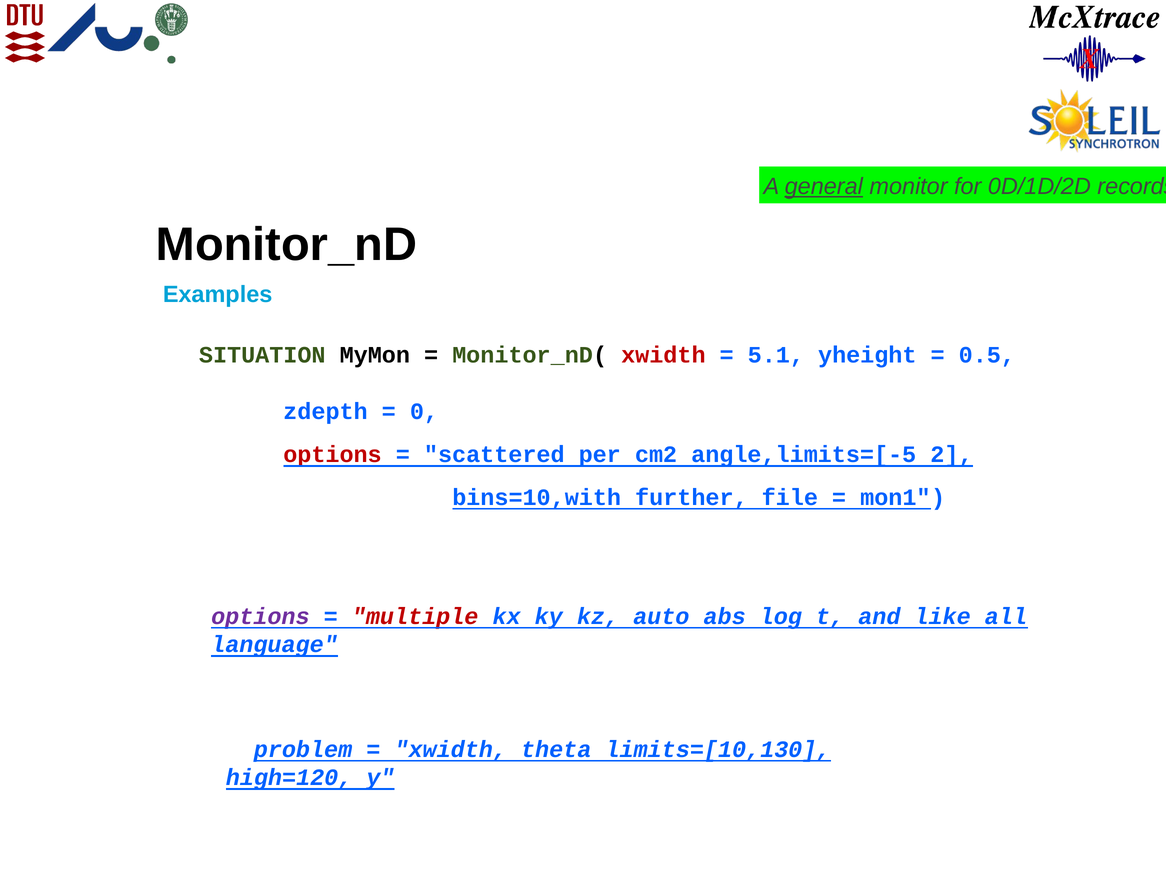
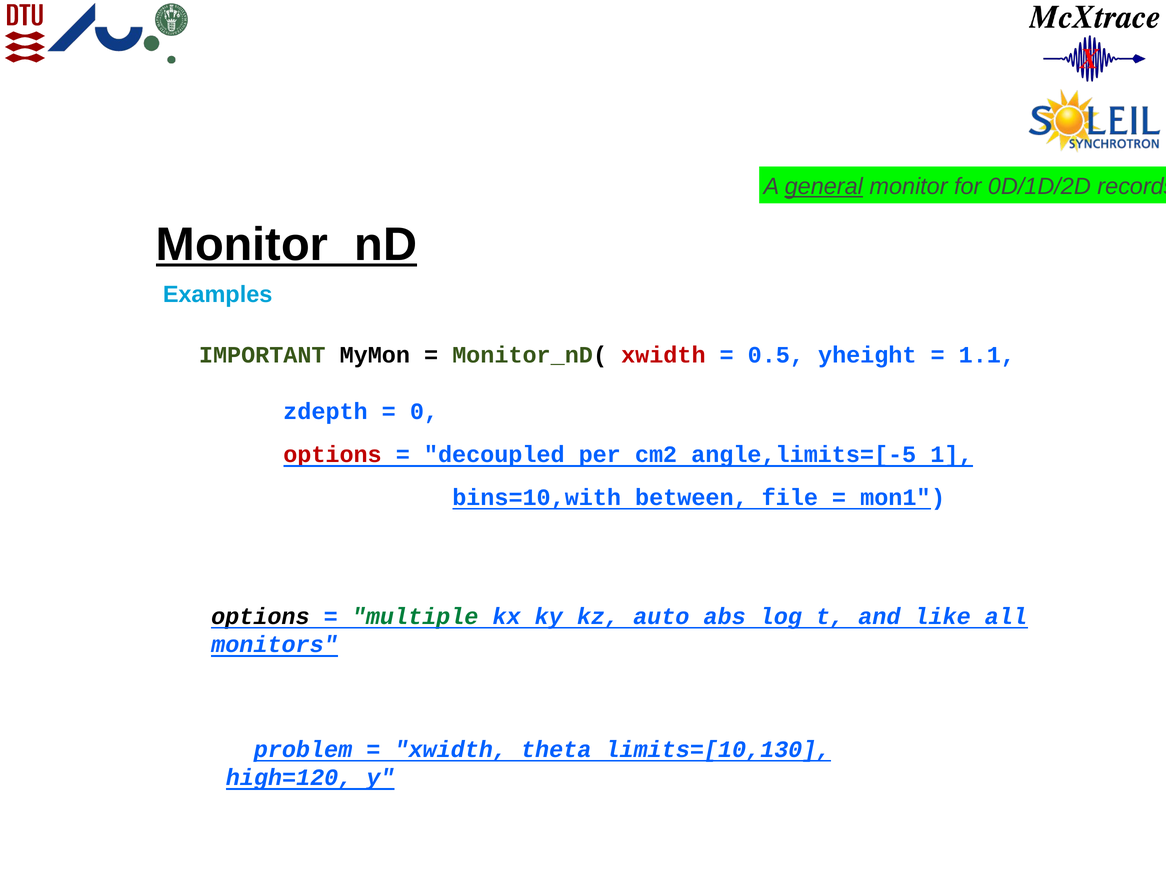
Monitor_nD underline: none -> present (286, 245)
SITUATION: SITUATION -> IMPORTANT (262, 355)
5.1: 5.1 -> 0.5 (776, 355)
0.5: 0.5 -> 1.1 (987, 355)
scattered: scattered -> decoupled (494, 454)
2: 2 -> 1 (951, 454)
further: further -> between (691, 497)
options colour: purple -> black (260, 616)
multiple colour: red -> green (415, 616)
language: language -> monitors (274, 644)
